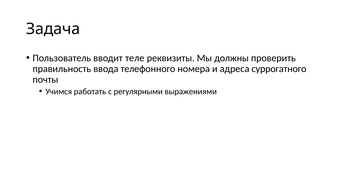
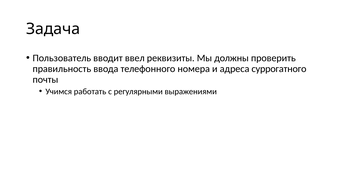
теле: теле -> ввел (135, 58)
